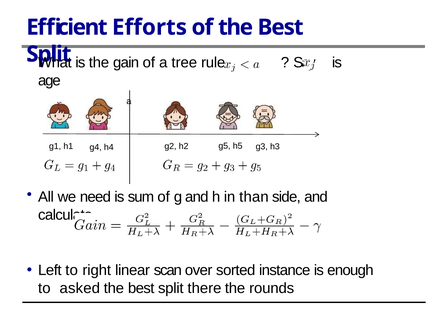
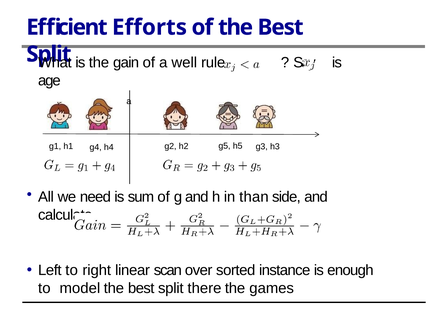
tree: tree -> well (184, 63)
asked: asked -> model (80, 288)
rounds: rounds -> games (272, 288)
